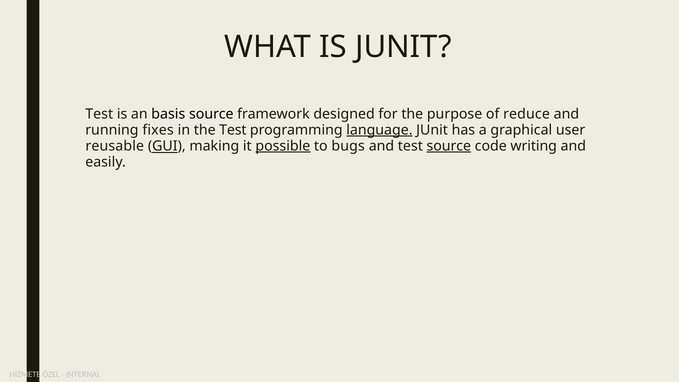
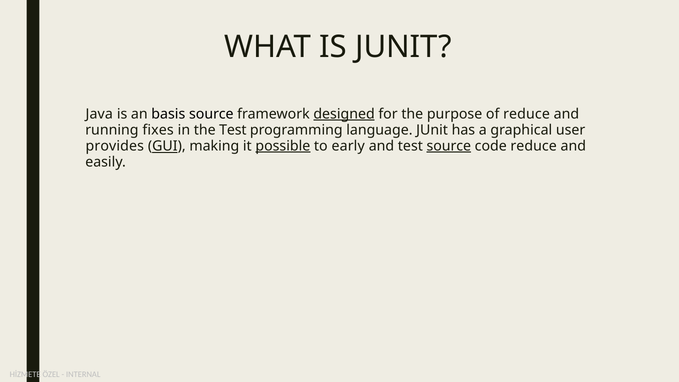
Test: Test -> Java (99, 114)
designed underline: none -> present (344, 114)
language underline: present -> none (379, 130)
reusable: reusable -> provides (115, 146)
bugs: bugs -> early (348, 146)
code writing: writing -> reduce (534, 146)
